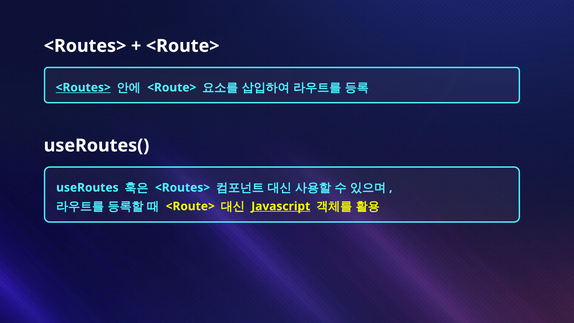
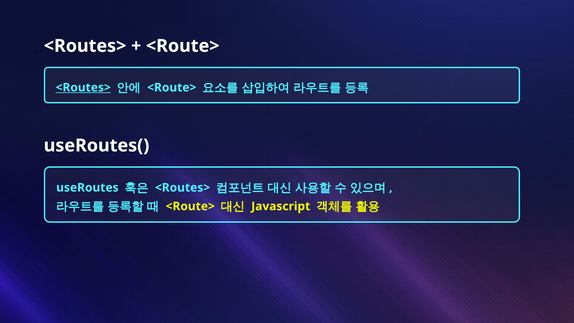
Javascript underline: present -> none (281, 206)
